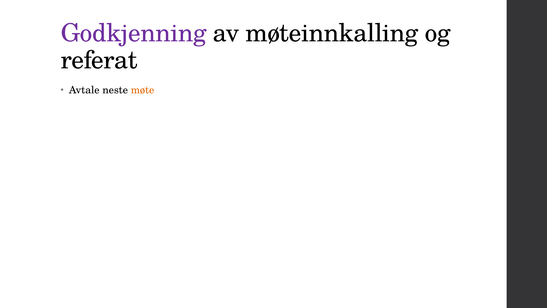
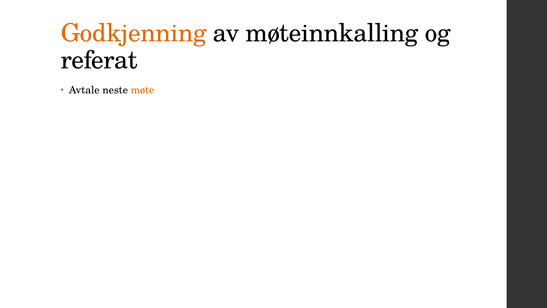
Godkjenning colour: purple -> orange (134, 33)
